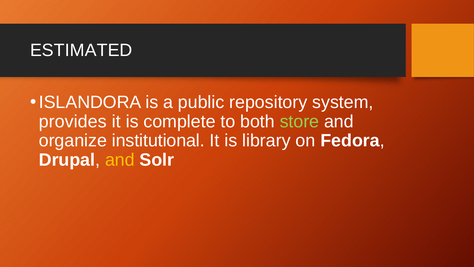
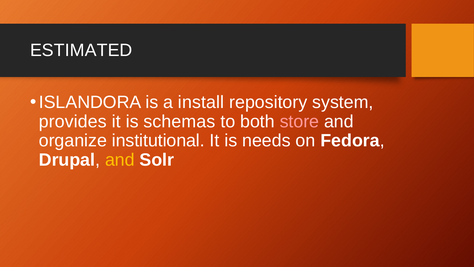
public: public -> install (201, 102)
complete: complete -> schemas (179, 121)
store colour: light green -> pink (299, 121)
library: library -> needs (266, 141)
